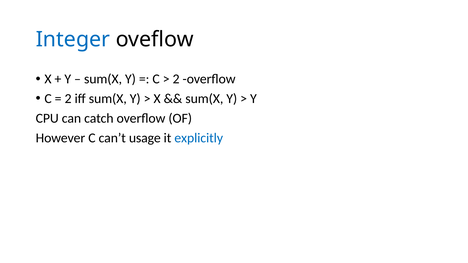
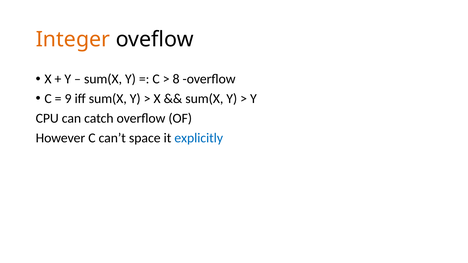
Integer colour: blue -> orange (73, 39)
2: 2 -> 8 (176, 79)
2: 2 -> 9 (68, 99)
usage: usage -> space (145, 138)
